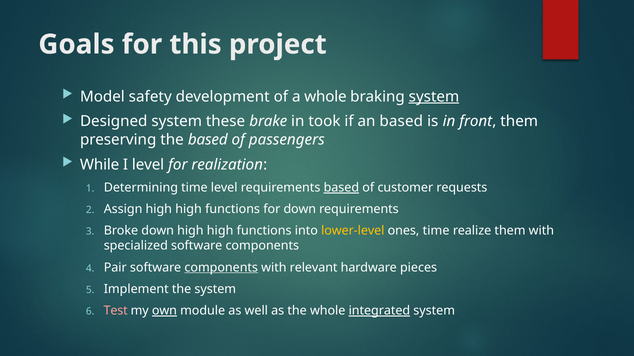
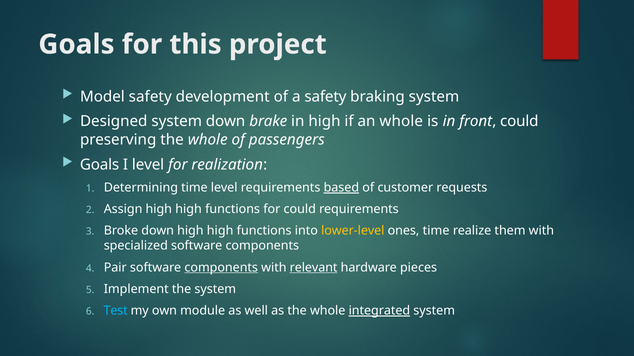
a whole: whole -> safety (325, 97)
system underline: present -> none (434, 97)
system these: these -> down (226, 122)
in took: took -> high (324, 122)
an based: based -> whole (401, 122)
front them: them -> could (519, 122)
preserving the based: based -> whole (208, 140)
While: While -> Goals (100, 165)
for down: down -> could (300, 210)
relevant underline: none -> present (314, 268)
Test colour: pink -> light blue (116, 311)
own underline: present -> none (164, 311)
